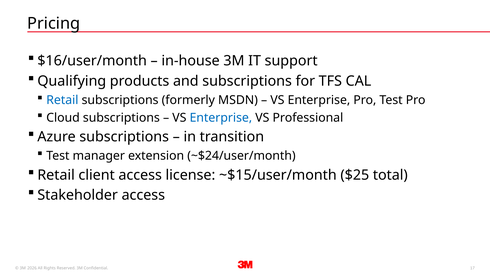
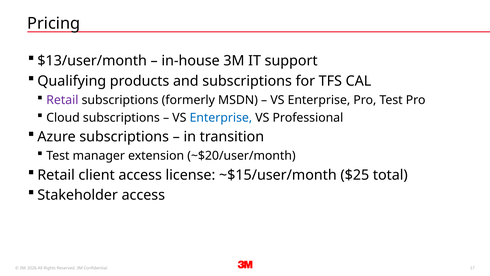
$16/user/month: $16/user/month -> $13/user/month (92, 61)
Retail colour: blue -> purple (62, 100)
~$24/user/month: ~$24/user/month -> ~$20/user/month (241, 156)
